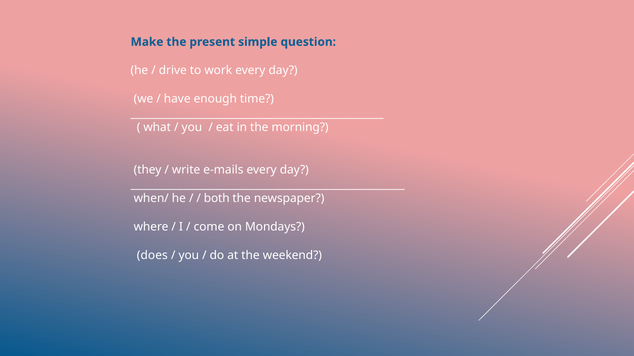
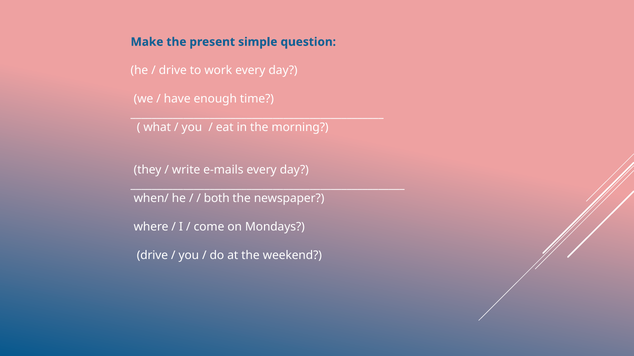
does: does -> drive (152, 256)
